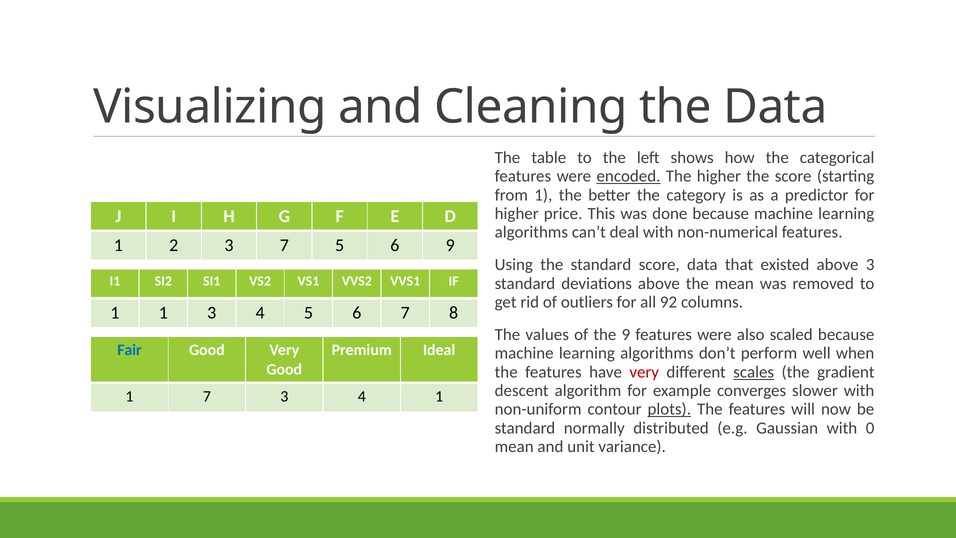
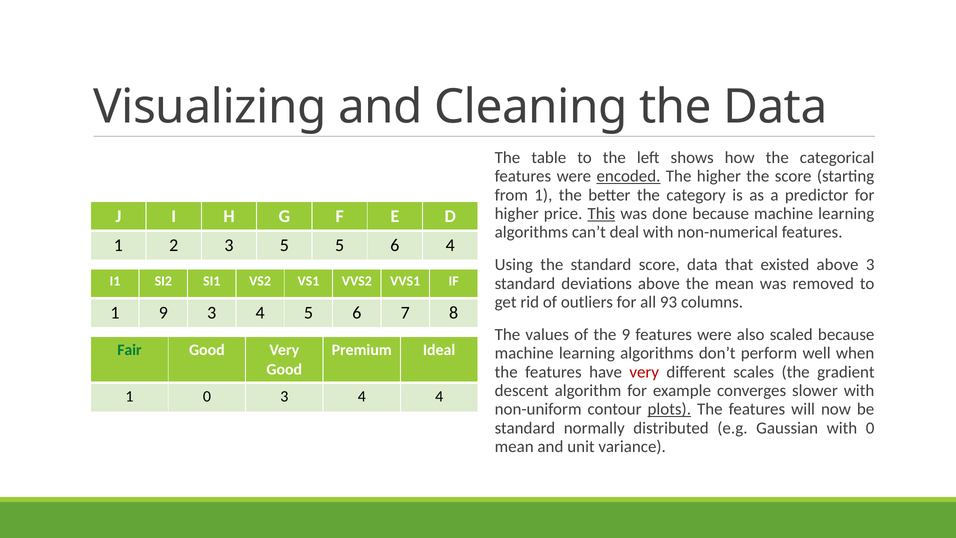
This underline: none -> present (601, 214)
3 7: 7 -> 5 (284, 245)
6 9: 9 -> 4 (450, 245)
92: 92 -> 93 (669, 302)
1 1: 1 -> 9 (163, 313)
Fair colour: blue -> green (129, 350)
scales underline: present -> none (754, 372)
1 7: 7 -> 0 (207, 396)
4 1: 1 -> 4 (439, 396)
